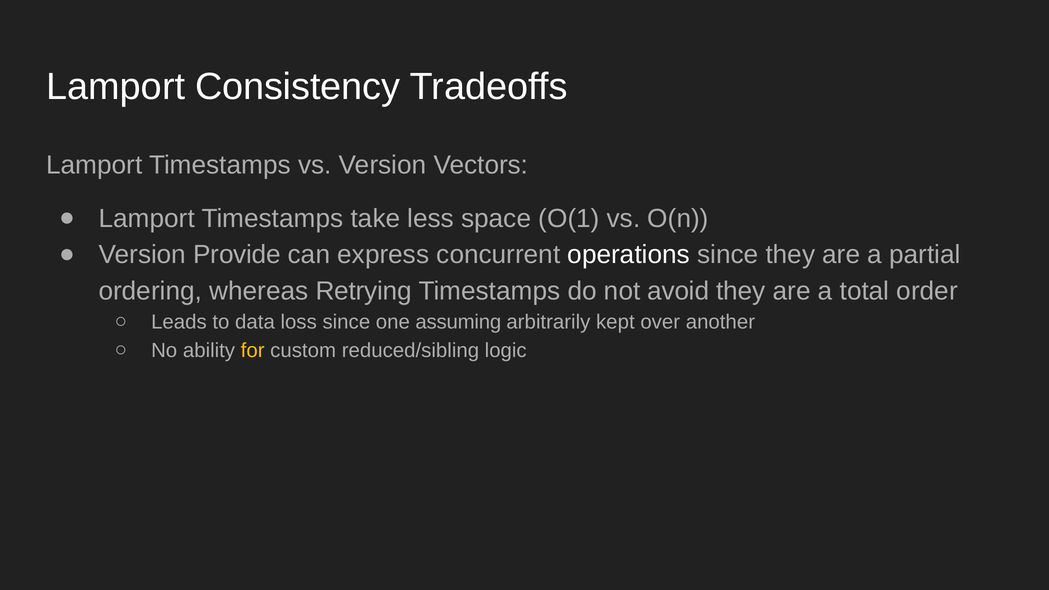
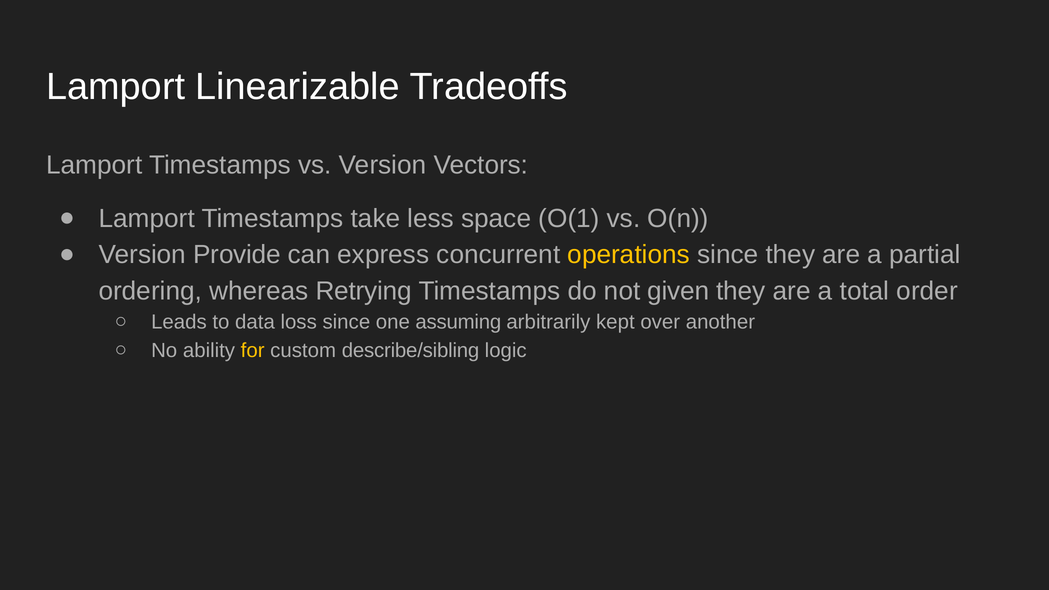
Consistency: Consistency -> Linearizable (297, 87)
operations colour: white -> yellow (629, 255)
avoid: avoid -> given (678, 291)
reduced/sibling: reduced/sibling -> describe/sibling (411, 350)
